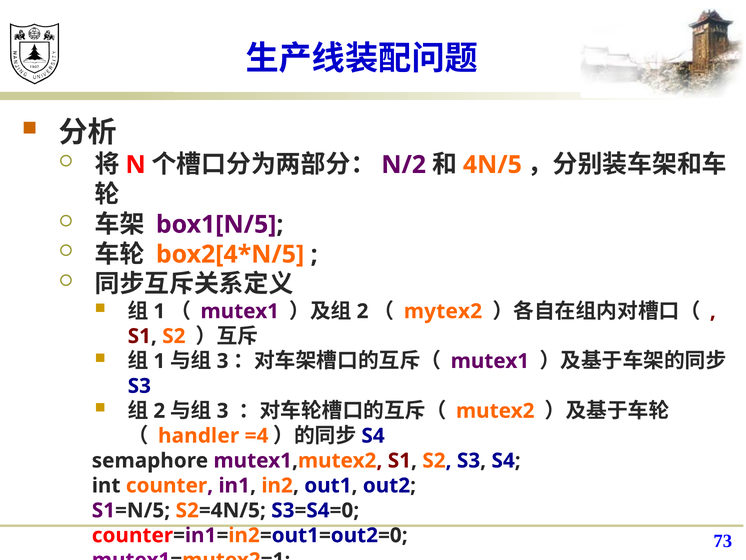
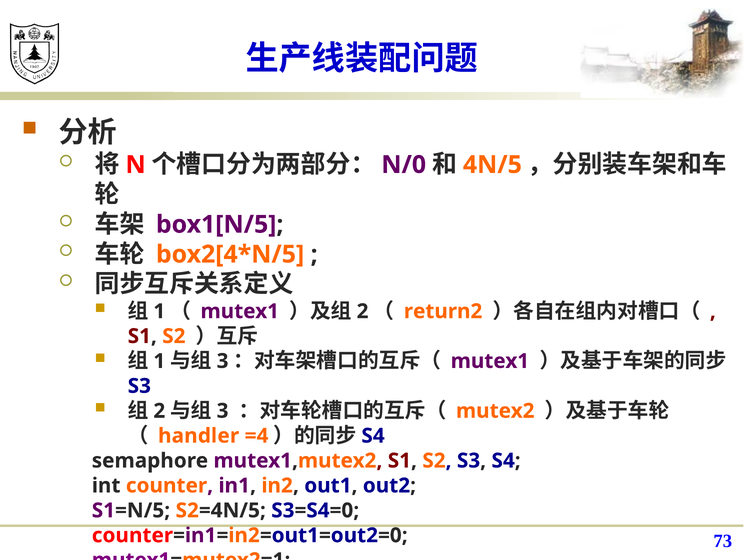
N/2: N/2 -> N/0 (404, 165)
mytex2: mytex2 -> return2 (443, 311)
